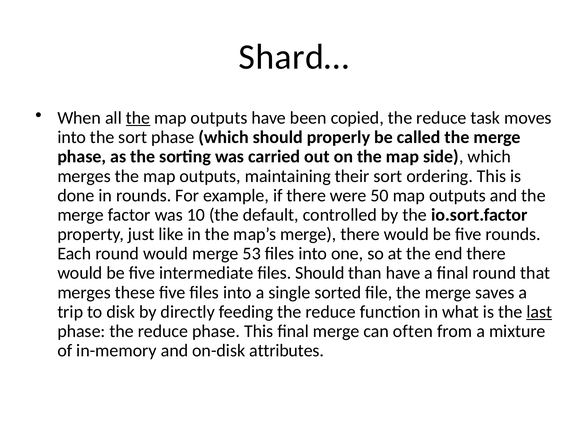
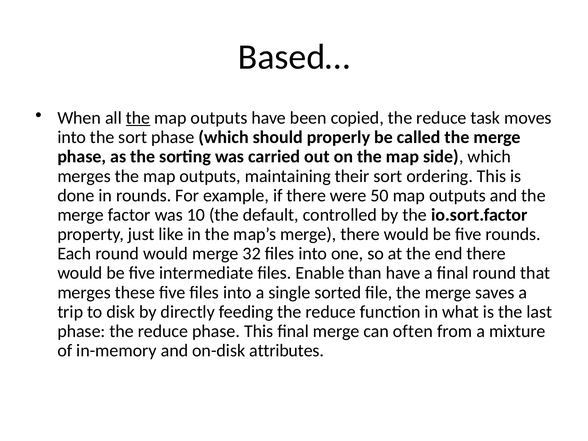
Shard…: Shard… -> Based… (294, 57)
53: 53 -> 32 (252, 254)
files Should: Should -> Enable (320, 273)
last underline: present -> none (539, 312)
